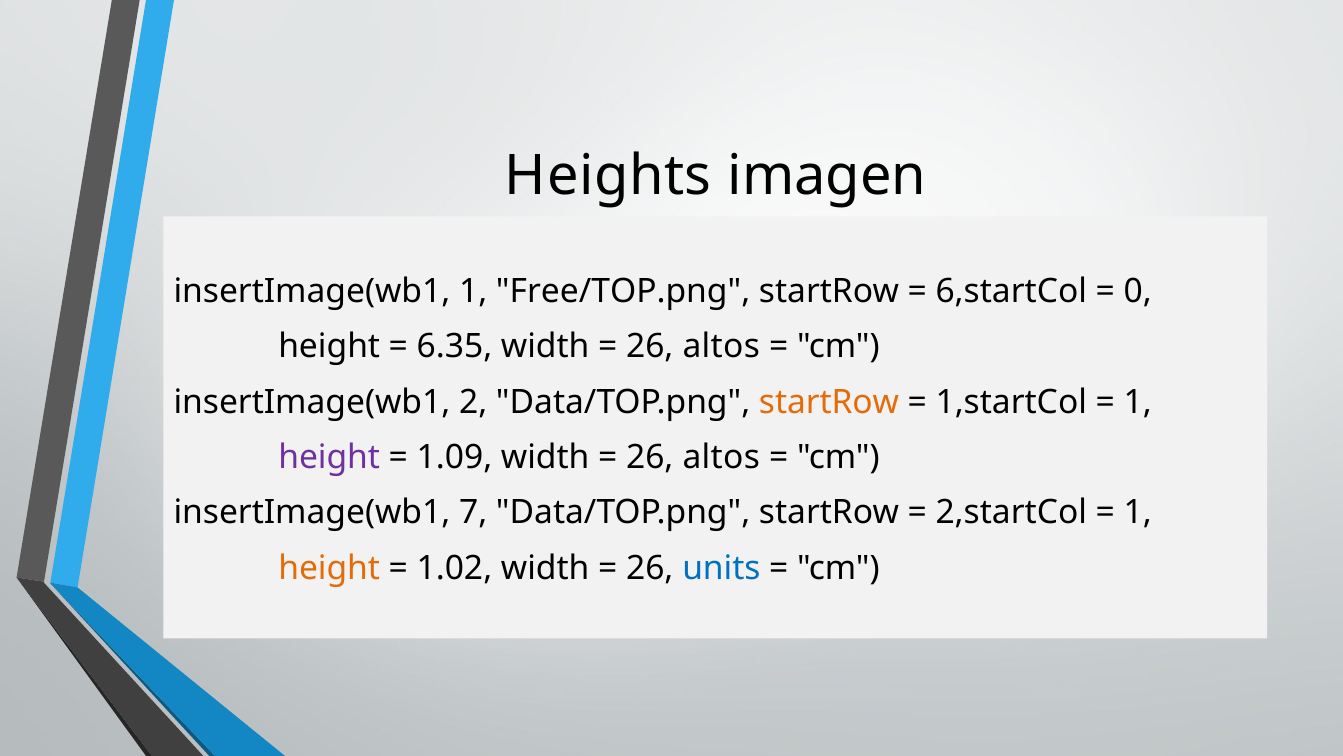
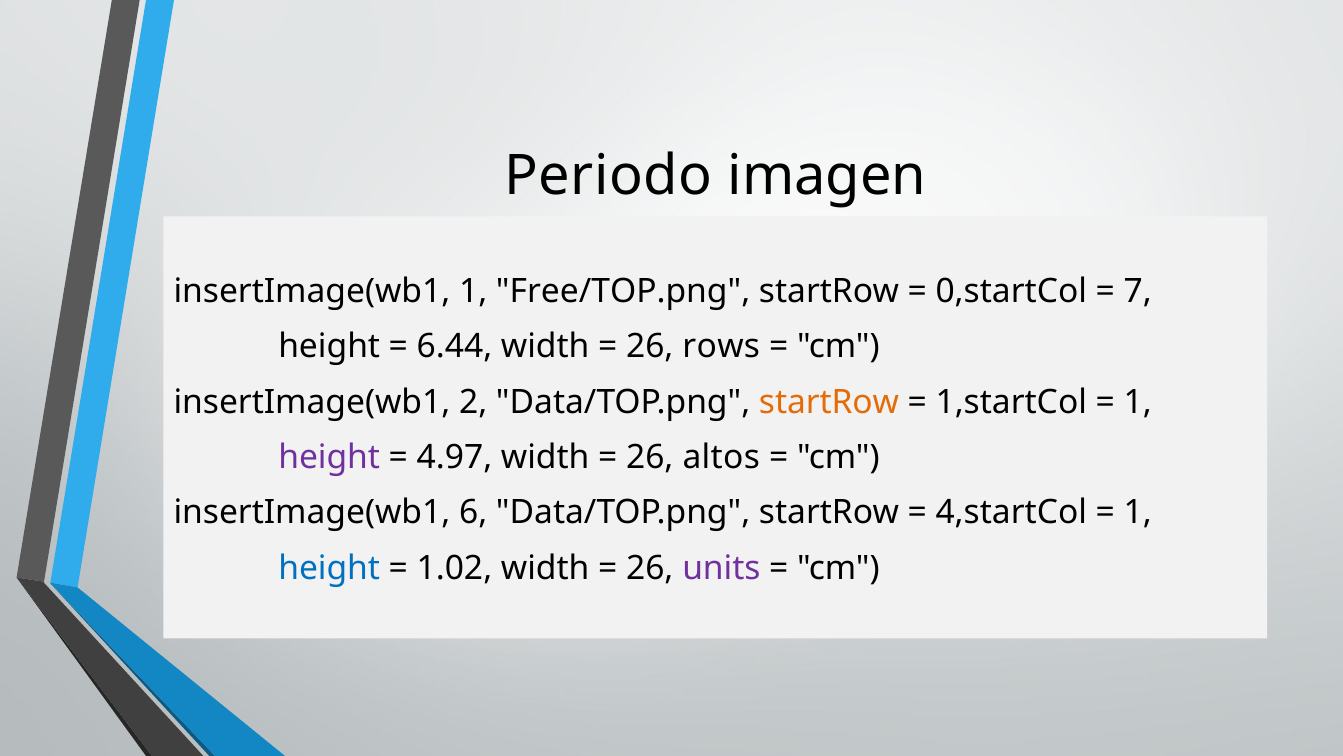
Heights: Heights -> Periodo (608, 176)
6,startCol: 6,startCol -> 0,startCol (1011, 291)
0: 0 -> 7 (1138, 291)
6.35: 6.35 -> 6.44 (454, 346)
altos: altos -> rows (721, 346)
1.09: 1.09 -> 4.97 (454, 457)
7: 7 -> 6 (473, 512)
2,startCol: 2,startCol -> 4,startCol (1011, 512)
height colour: orange -> blue (329, 568)
units colour: blue -> purple (721, 568)
